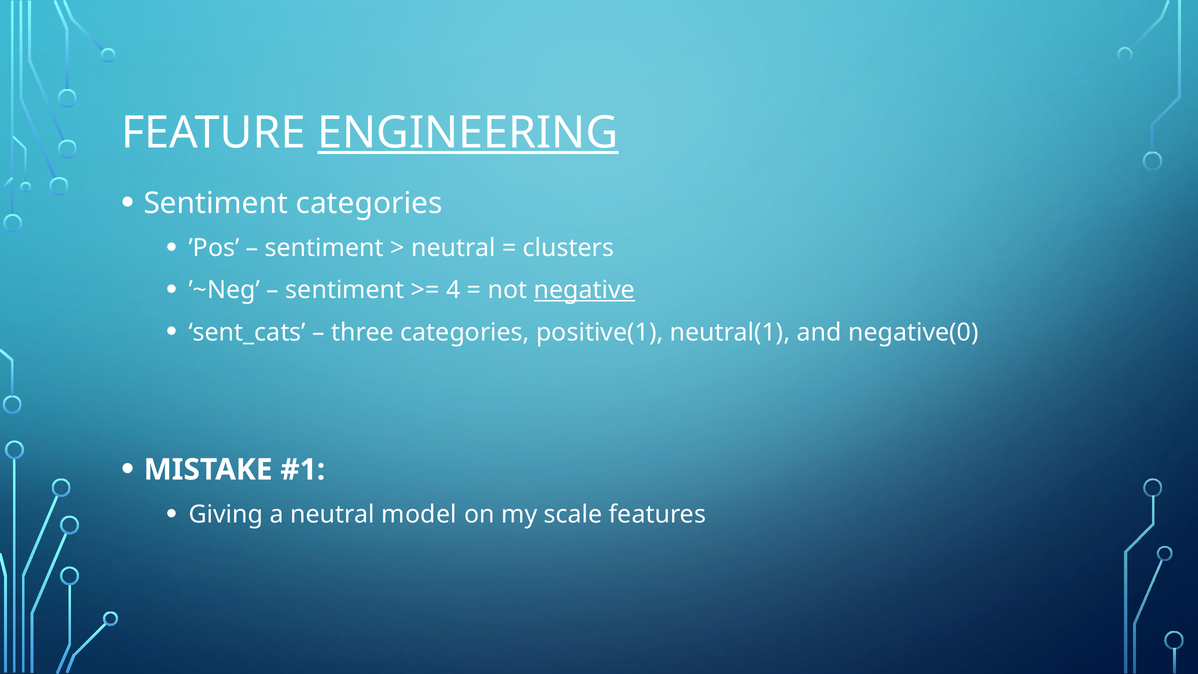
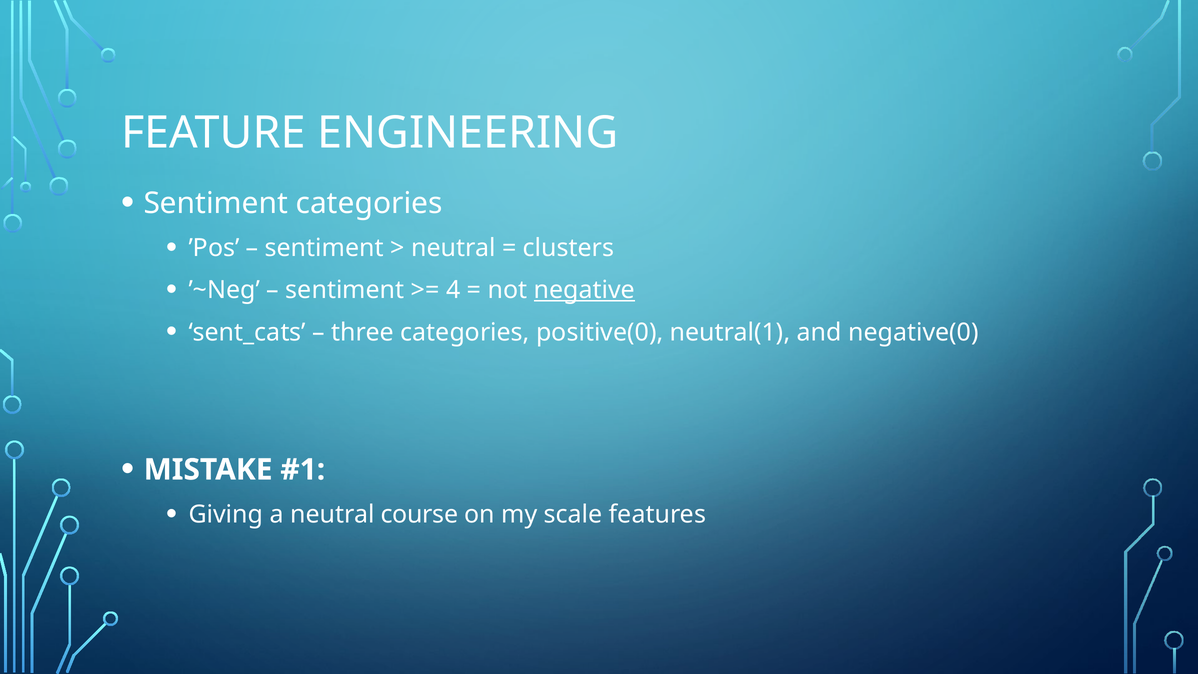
ENGINEERING underline: present -> none (468, 133)
positive(1: positive(1 -> positive(0 (600, 332)
model: model -> course (419, 514)
